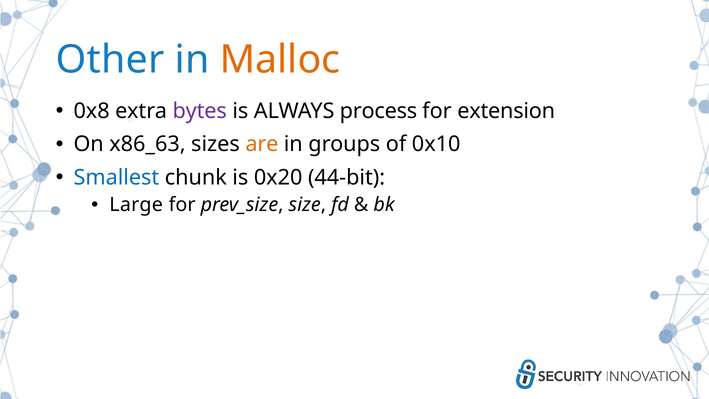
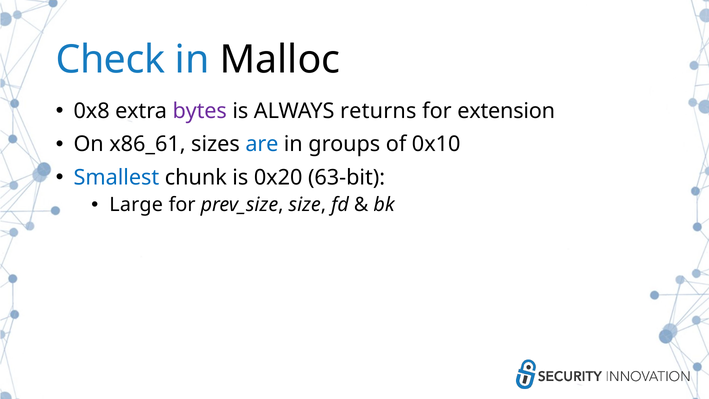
Other: Other -> Check (110, 60)
Malloc colour: orange -> black (280, 60)
process: process -> returns (378, 111)
x86_63: x86_63 -> x86_61 (147, 144)
are colour: orange -> blue (262, 144)
44-bit: 44-bit -> 63-bit (347, 177)
